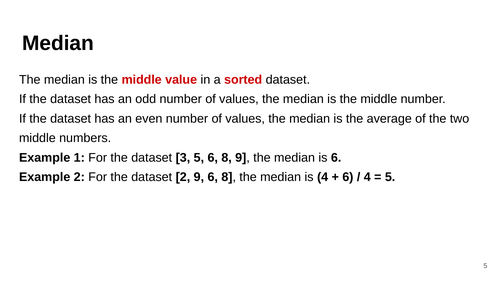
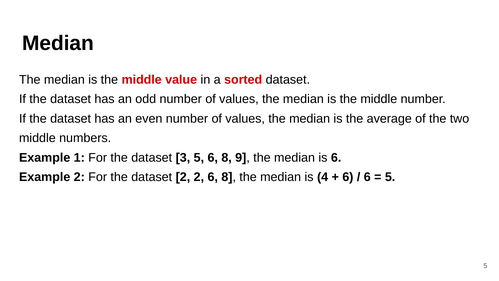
2 9: 9 -> 2 (199, 177)
4: 4 -> 6 (367, 177)
